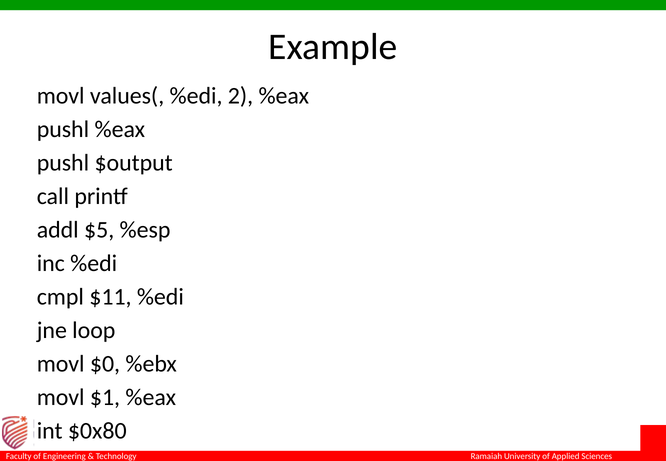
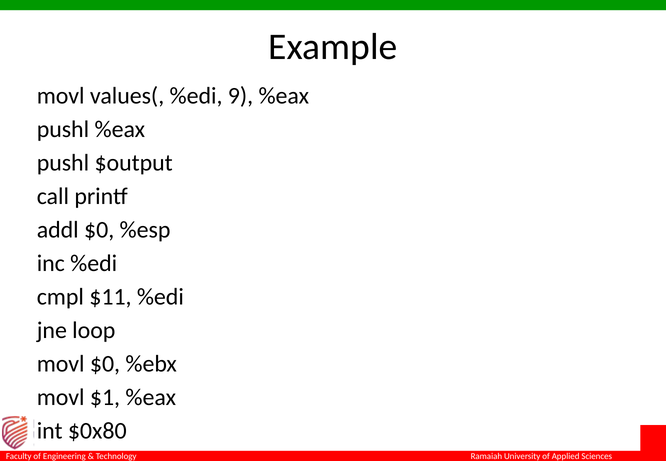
%edi 2: 2 -> 9 (241, 96)
addl $5: $5 -> $0 (99, 230)
